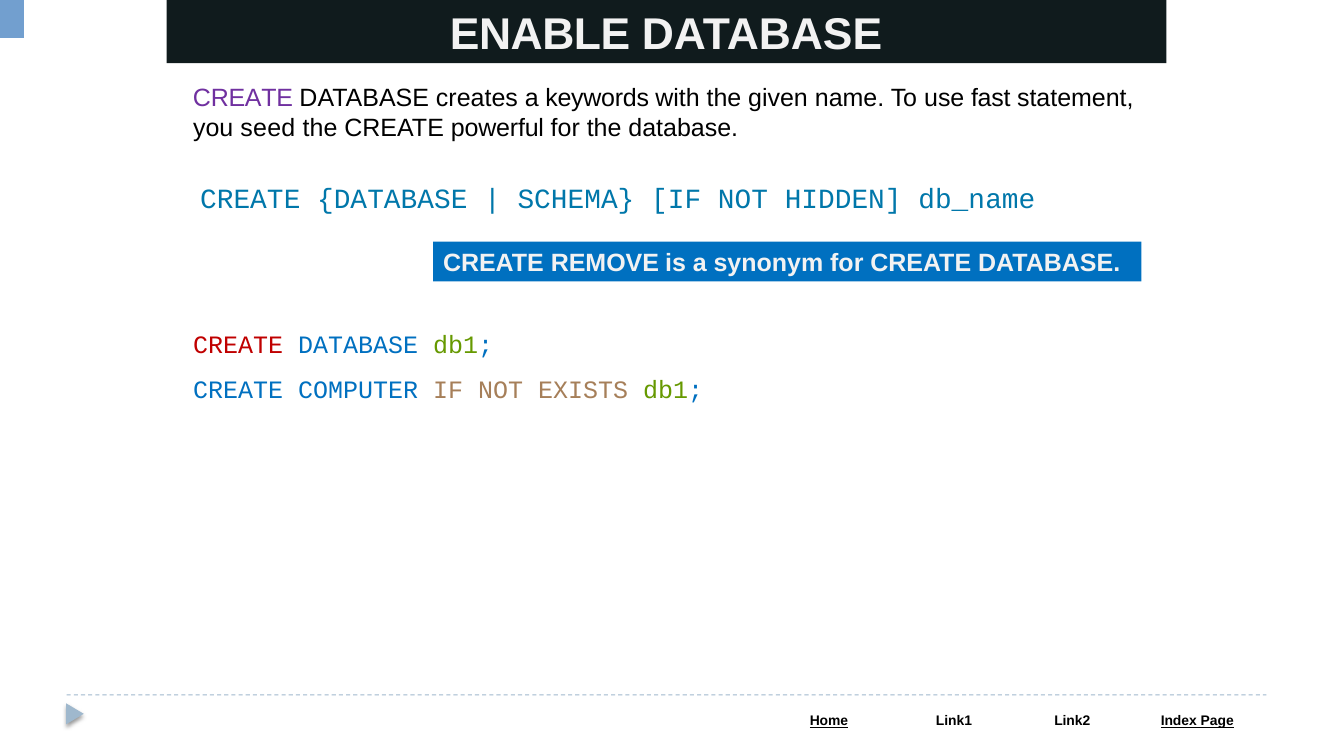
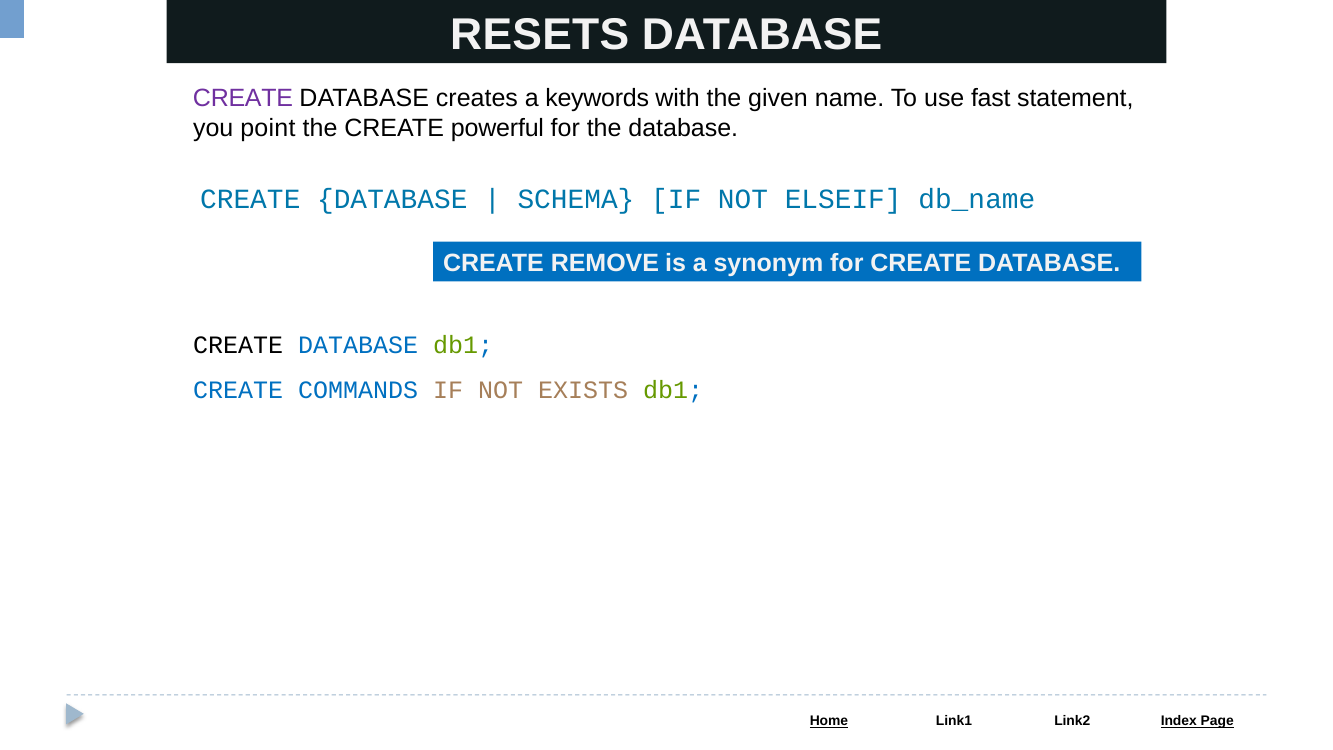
ENABLE: ENABLE -> RESETS (540, 35)
seed: seed -> point (268, 128)
HIDDEN: HIDDEN -> ELSEIF (843, 200)
CREATE colour: red -> black (238, 345)
COMPUTER: COMPUTER -> COMMANDS (358, 390)
